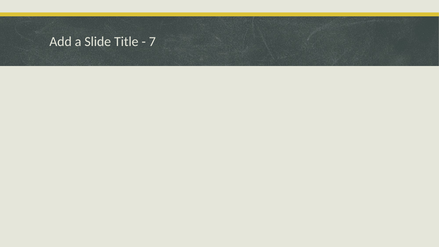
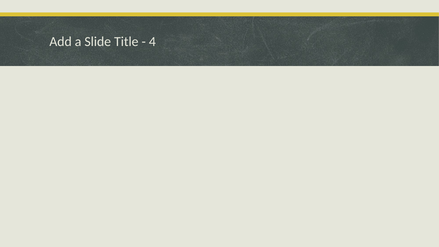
7: 7 -> 4 (152, 41)
